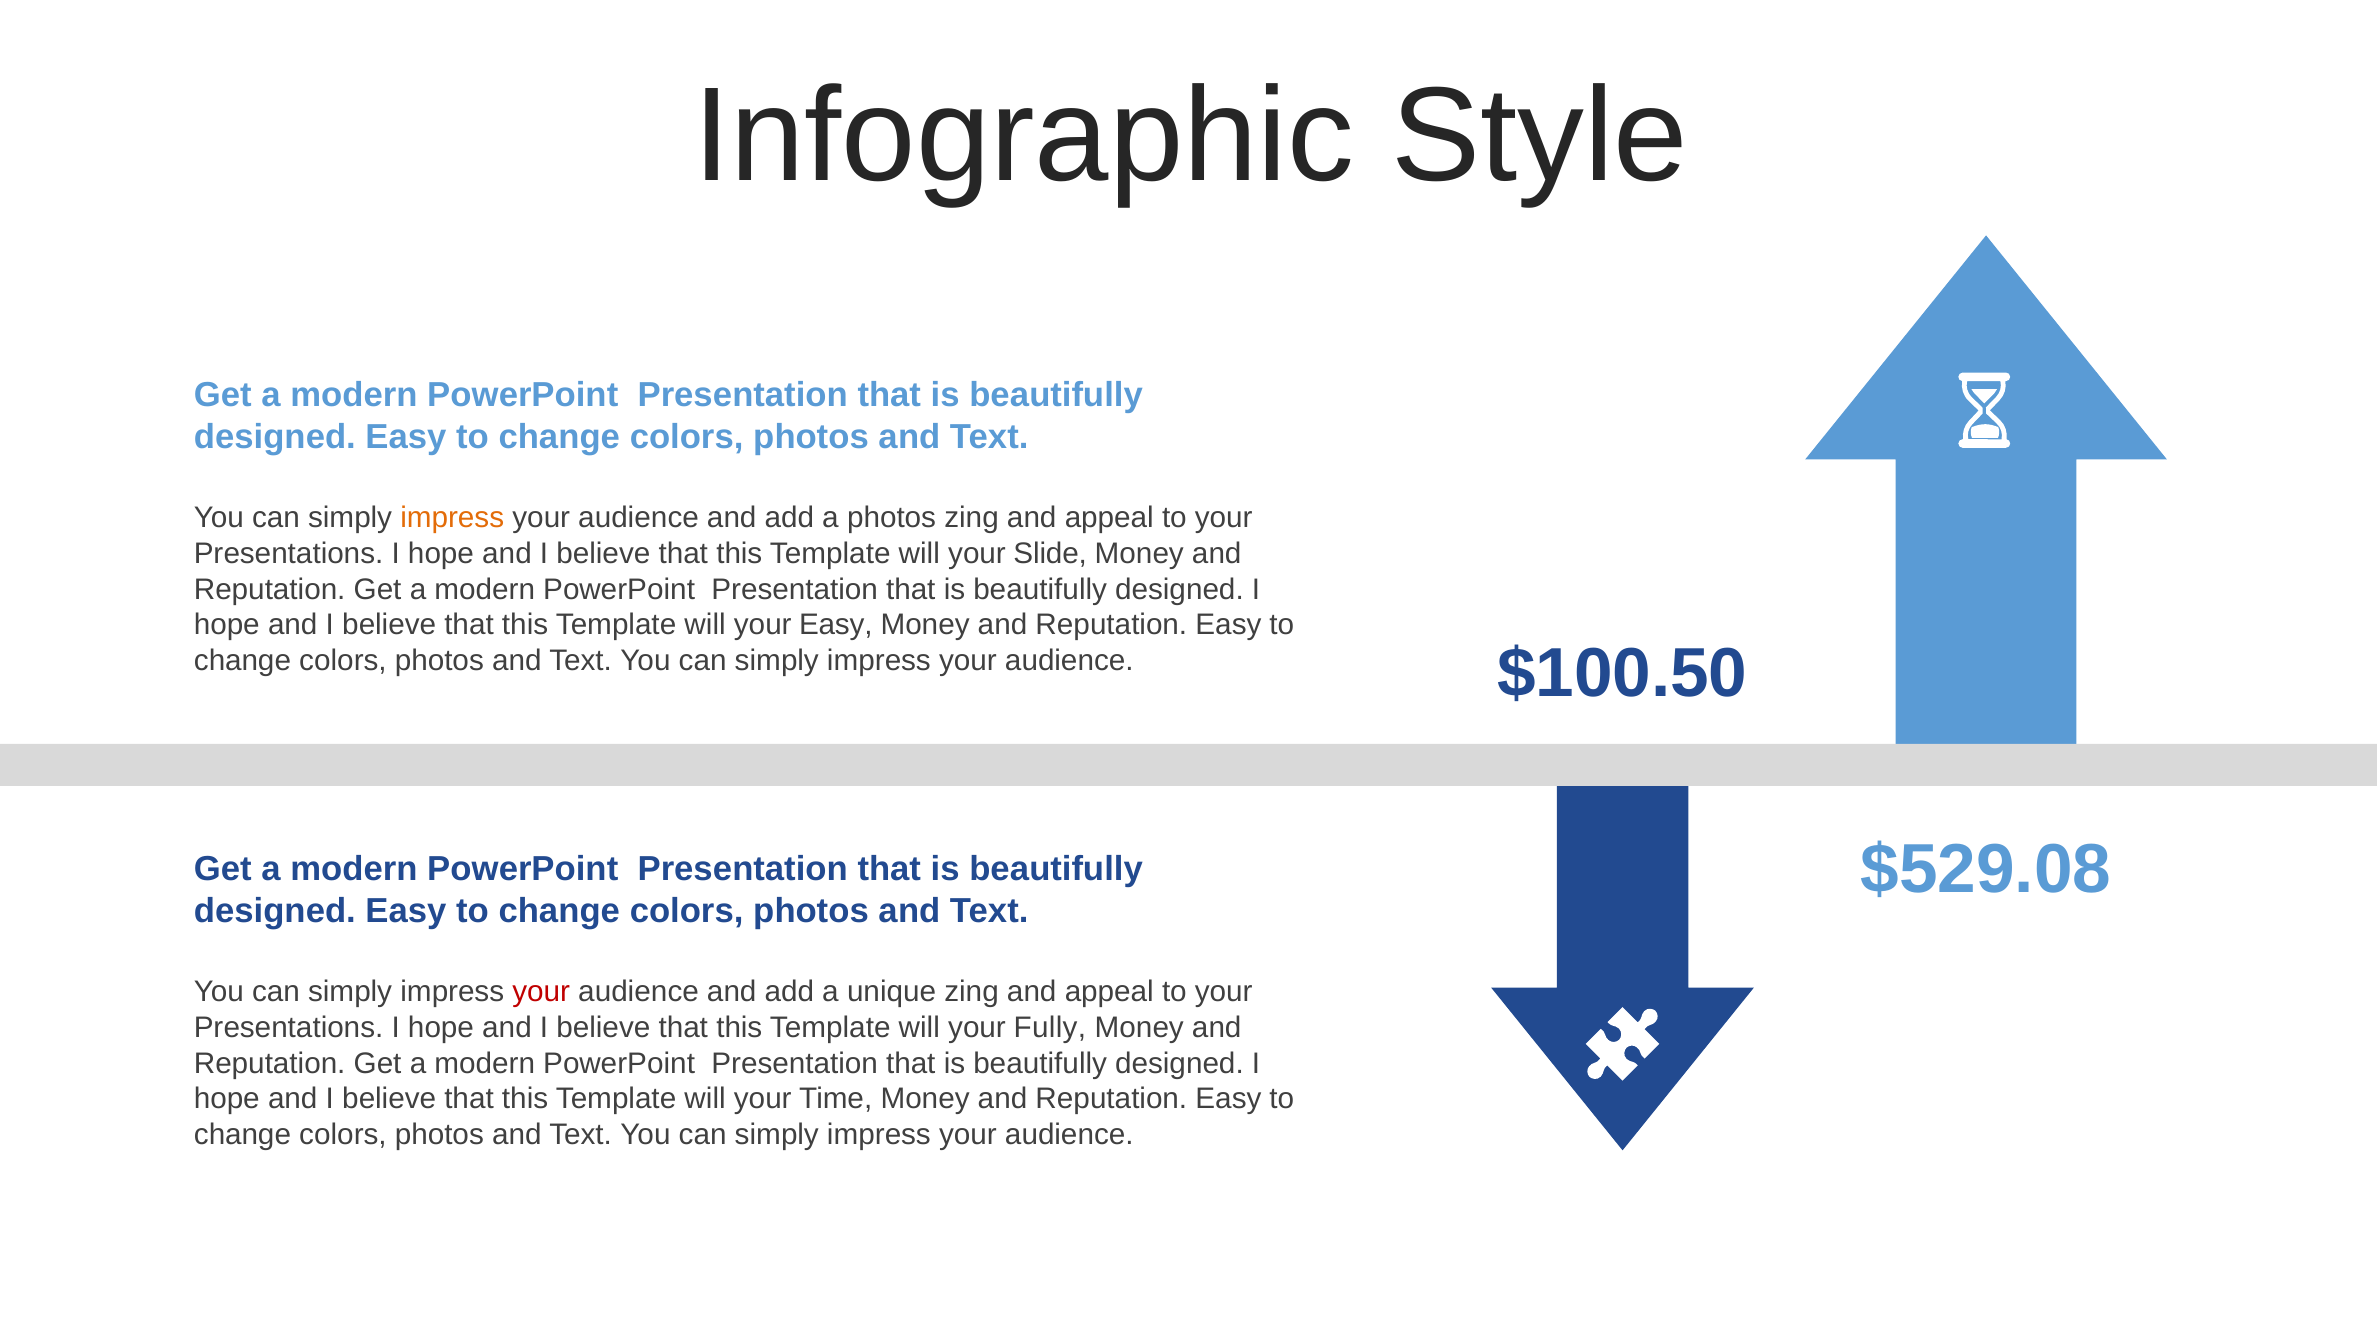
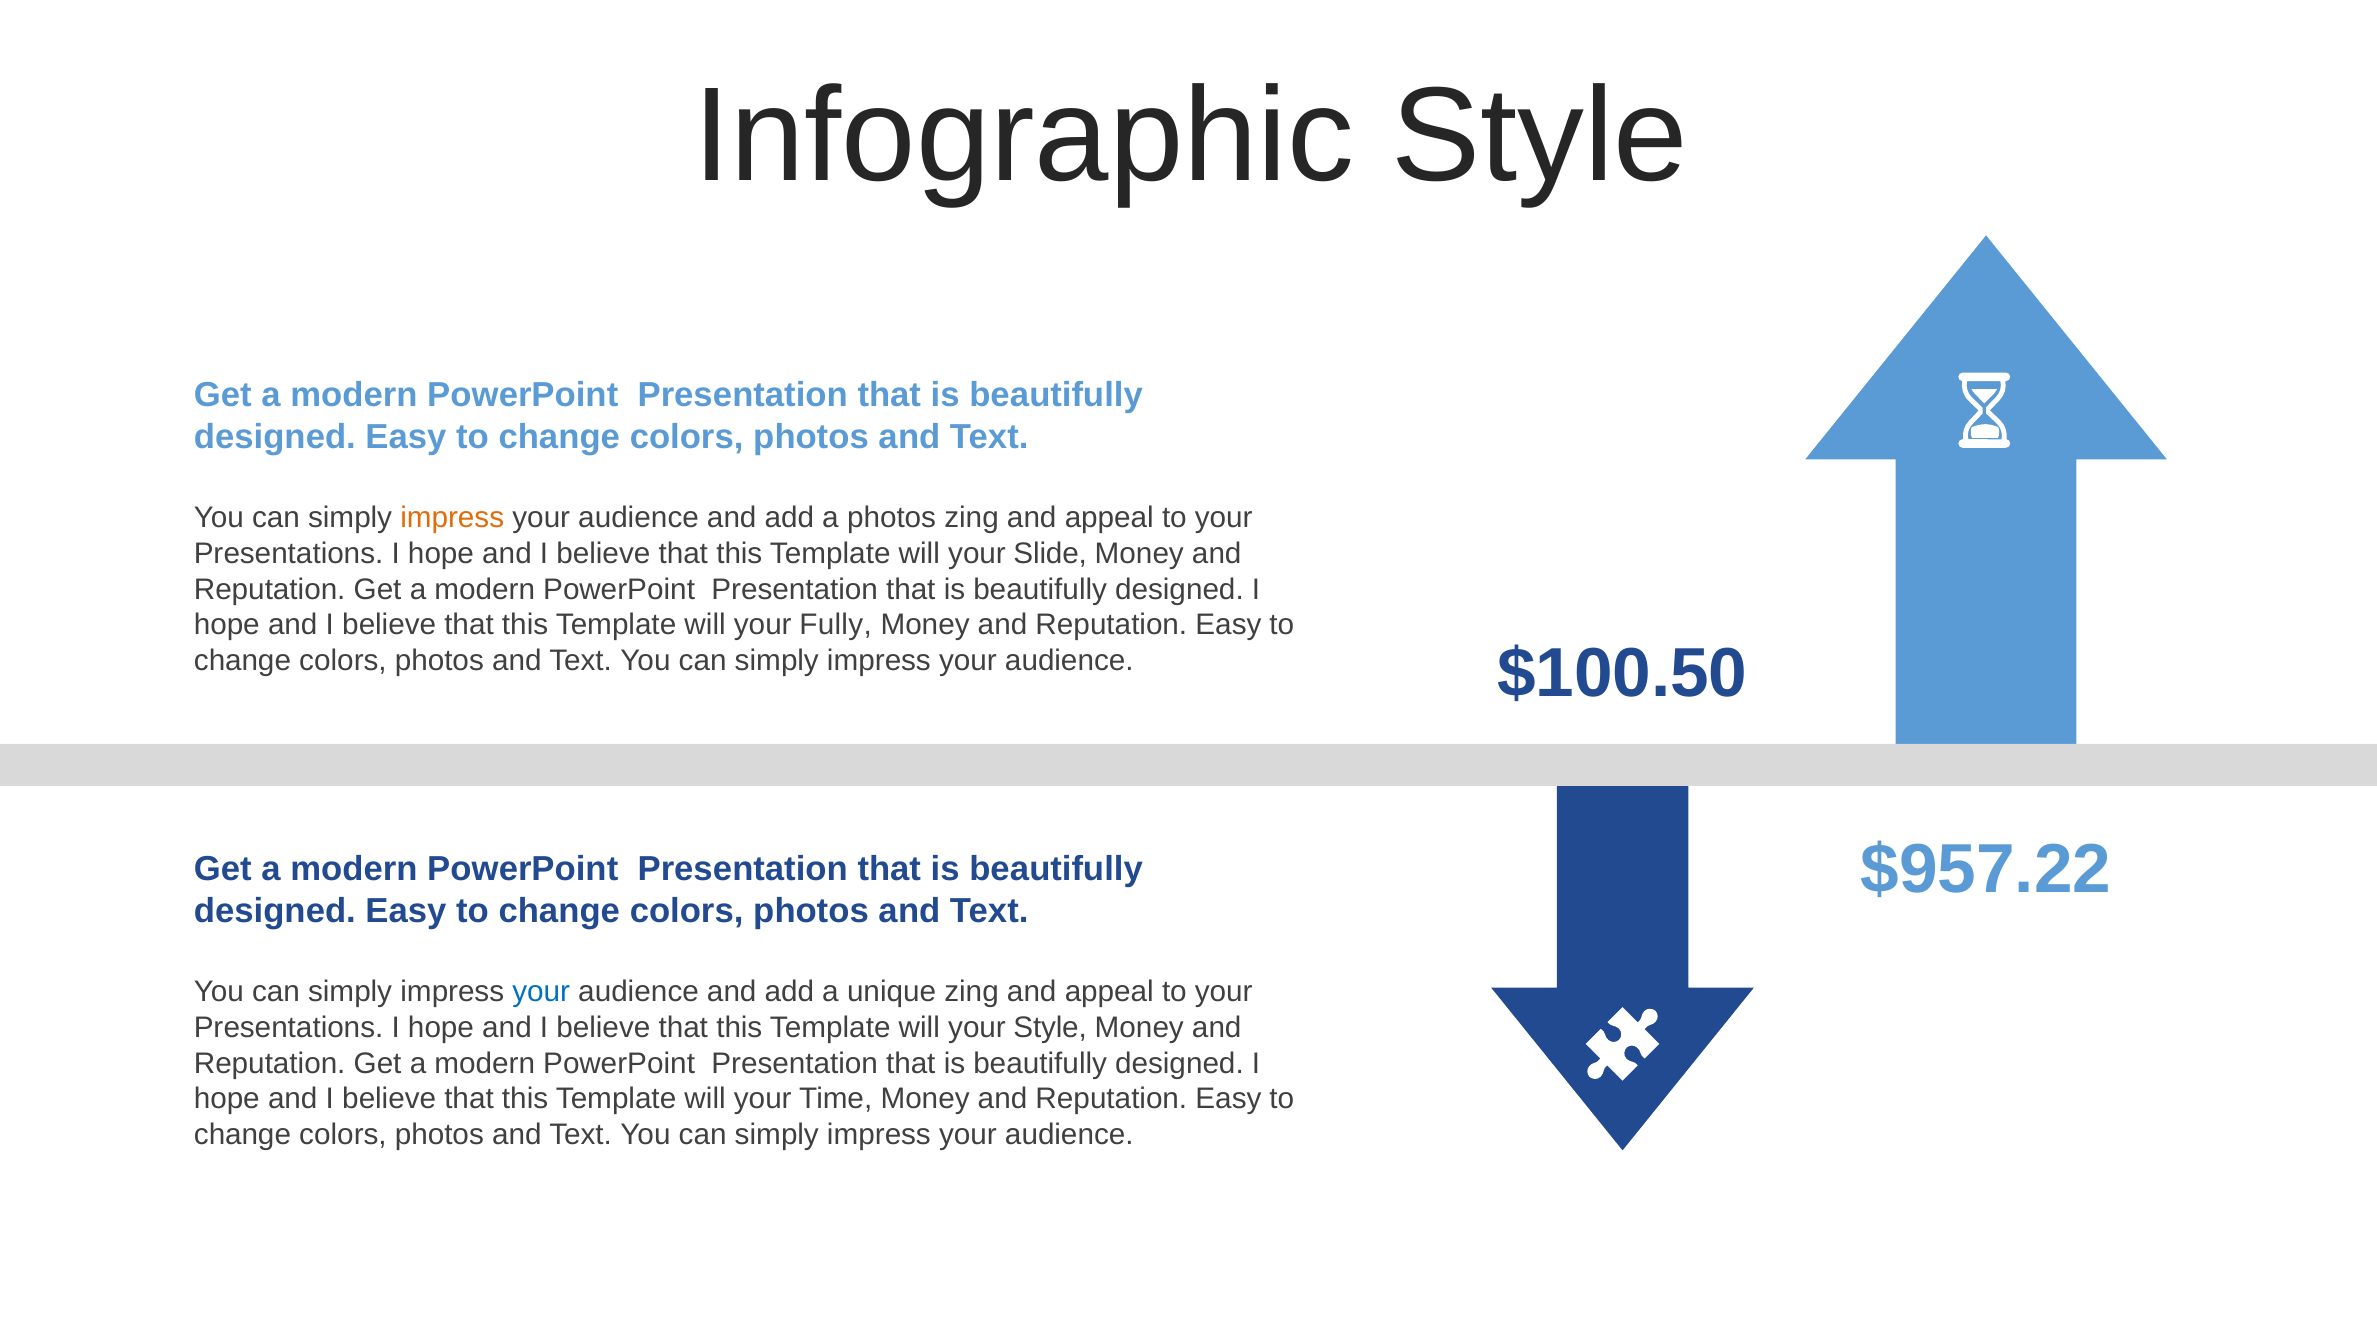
your Easy: Easy -> Fully (836, 625)
$529.08: $529.08 -> $957.22 (1986, 870)
your colour: red -> blue (541, 992)
your Fully: Fully -> Style (1050, 1028)
